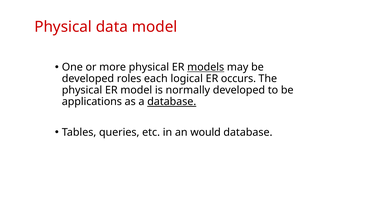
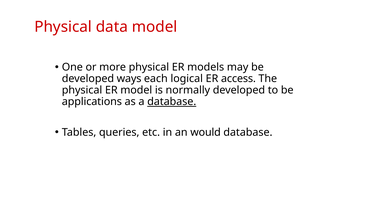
models underline: present -> none (206, 67)
roles: roles -> ways (129, 79)
occurs: occurs -> access (238, 79)
